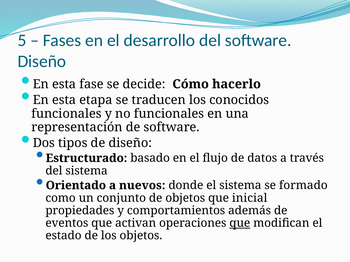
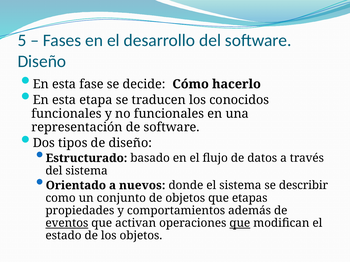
formado: formado -> describir (303, 186)
inicial: inicial -> etapas (250, 198)
eventos underline: none -> present (67, 224)
